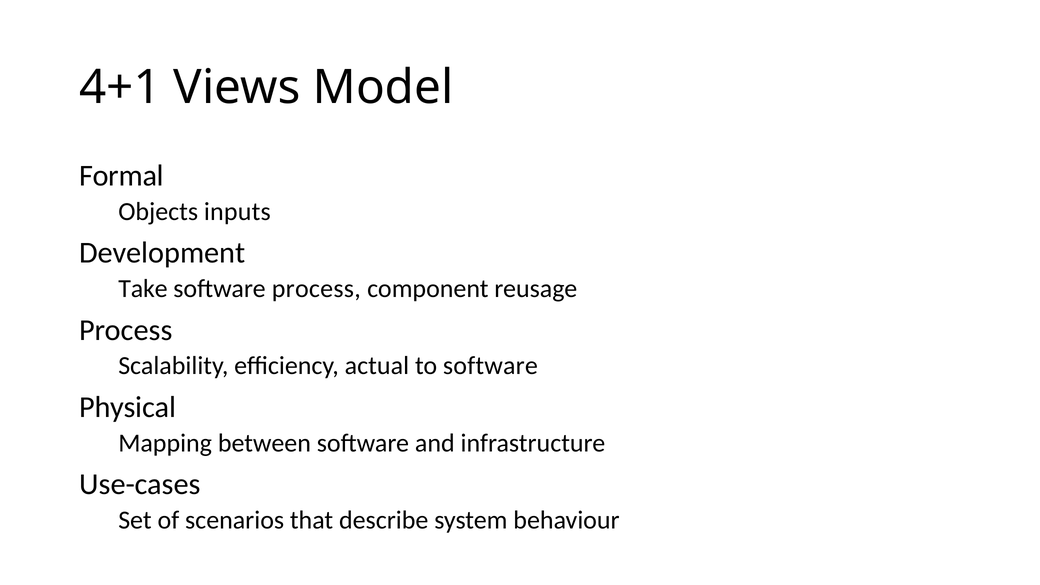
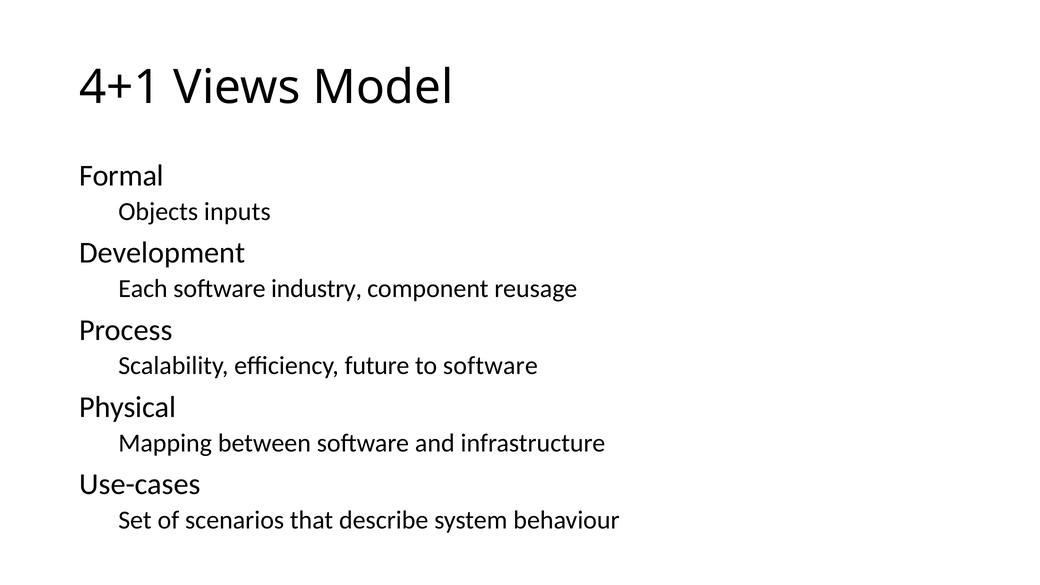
Take: Take -> Each (143, 289)
software process: process -> industry (317, 289)
actual: actual -> future (377, 366)
